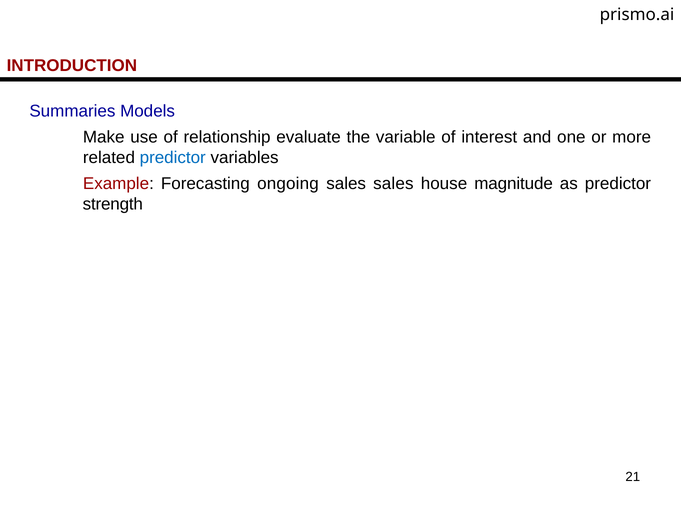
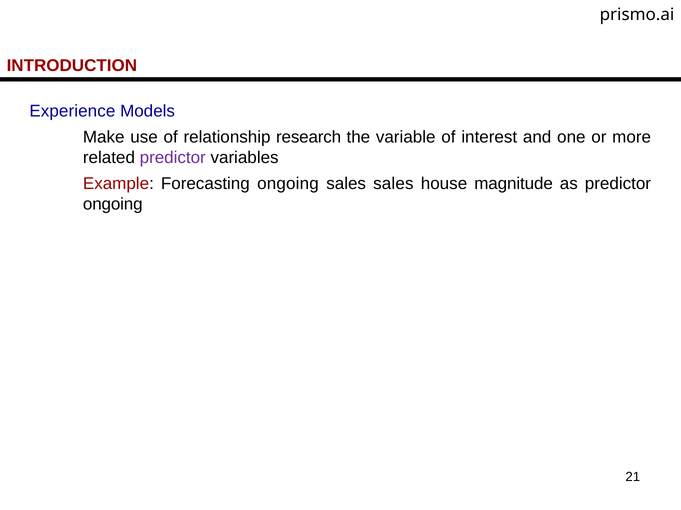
Summaries: Summaries -> Experience (72, 111)
evaluate: evaluate -> research (309, 137)
predictor colour: blue -> purple (173, 158)
strength: strength -> ongoing (113, 204)
